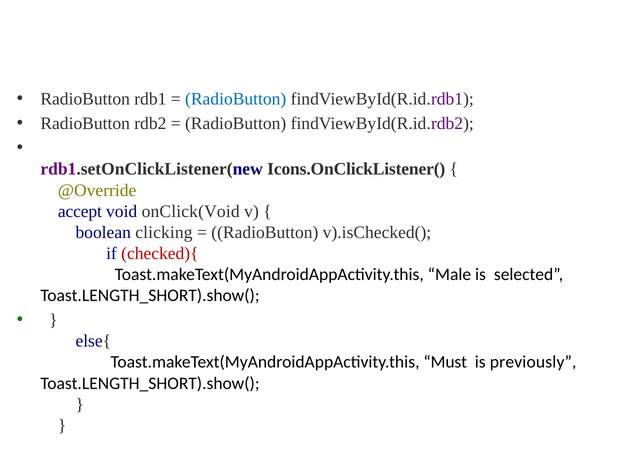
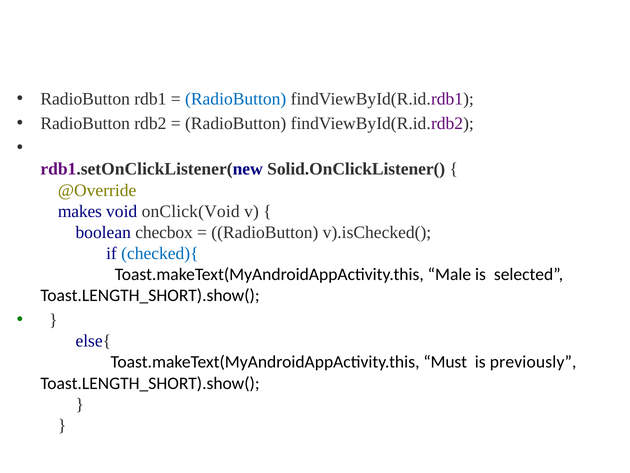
Icons.OnClickListener(: Icons.OnClickListener( -> Solid.OnClickListener( (356, 169)
accept: accept -> makes (80, 211)
clicking: clicking -> checbox (164, 232)
checked){ colour: red -> blue (160, 253)
